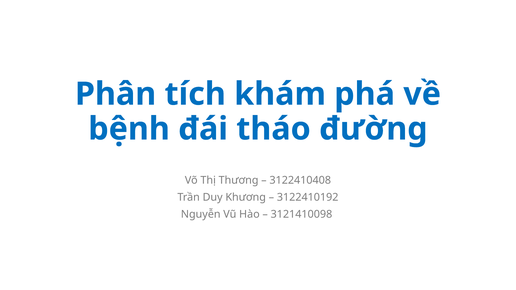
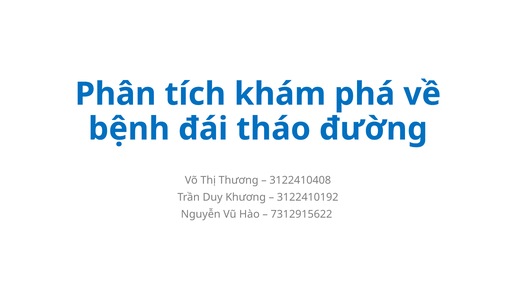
3121410098: 3121410098 -> 7312915622 (301, 214)
